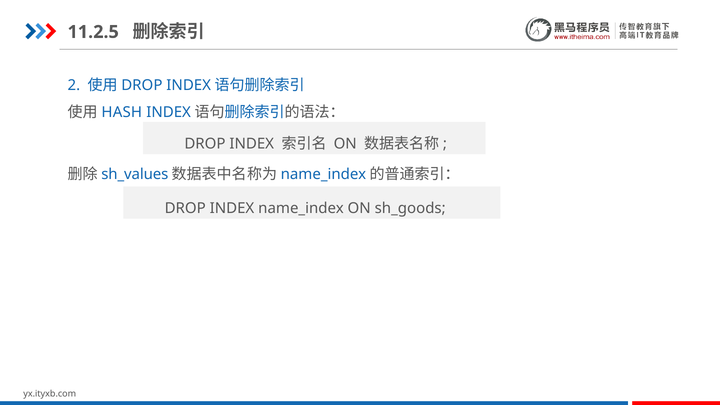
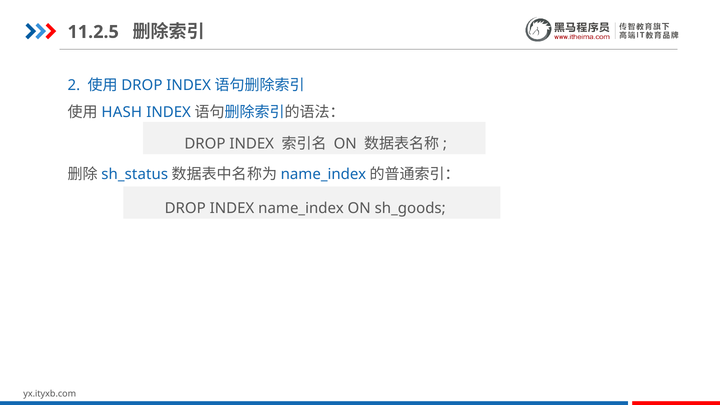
sh_values: sh_values -> sh_status (135, 175)
